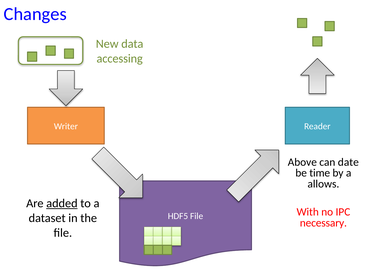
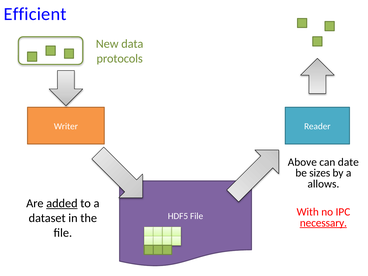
Changes: Changes -> Efficient (35, 14)
accessing: accessing -> protocols (120, 59)
time: time -> sizes (320, 173)
necessary underline: none -> present (323, 223)
